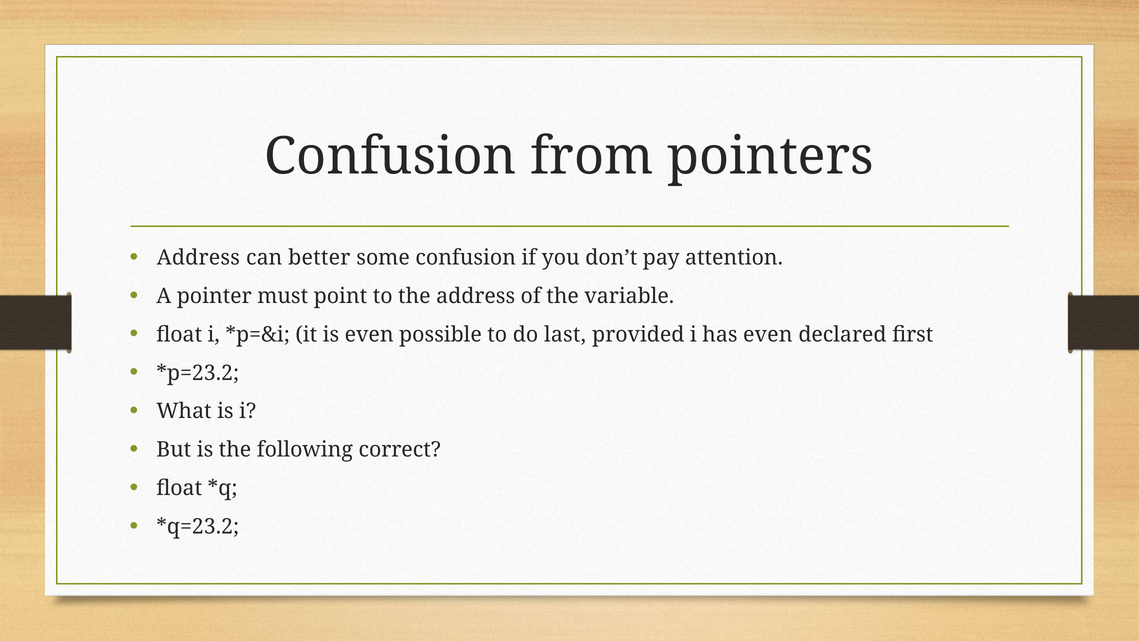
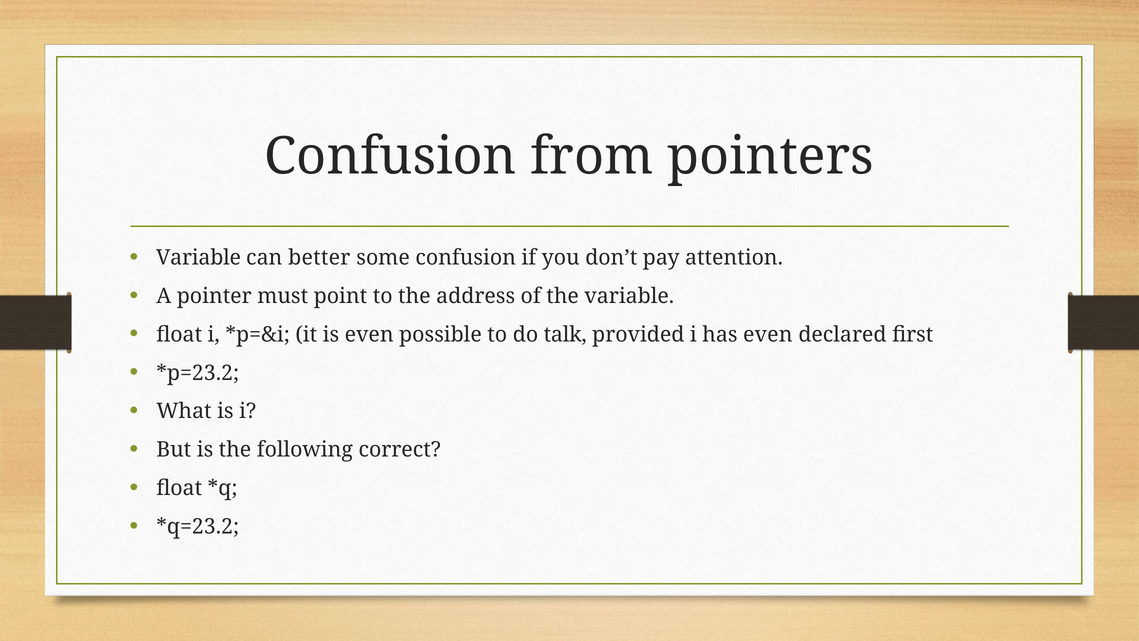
Address: Address -> Variable (199, 257)
last: last -> talk (565, 334)
